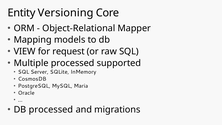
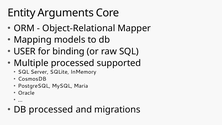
Versioning: Versioning -> Arguments (66, 13)
VIEW: VIEW -> USER (25, 51)
request: request -> binding (68, 51)
